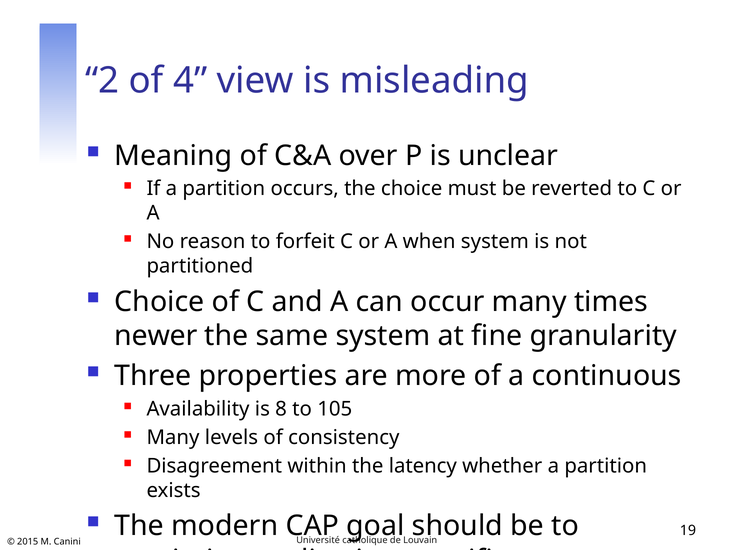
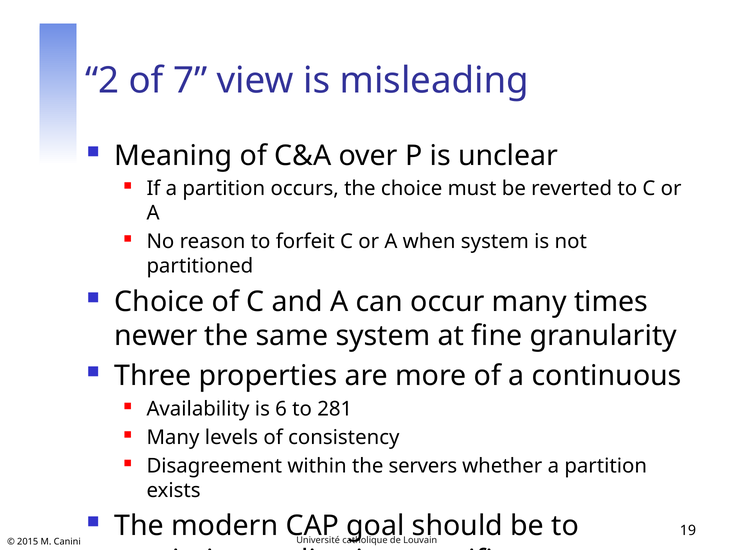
4: 4 -> 7 (190, 81)
8: 8 -> 6 (281, 409)
105: 105 -> 281 (335, 409)
latency: latency -> servers (423, 466)
